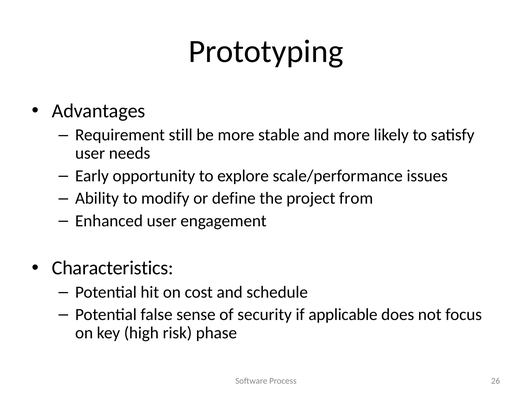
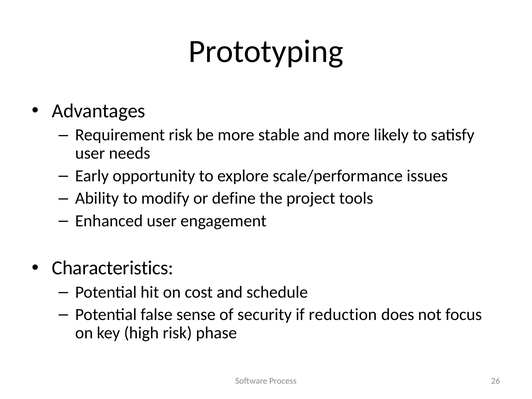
Requirement still: still -> risk (181, 135)
from: from -> tools (356, 198)
applicable: applicable -> reduction (343, 315)
